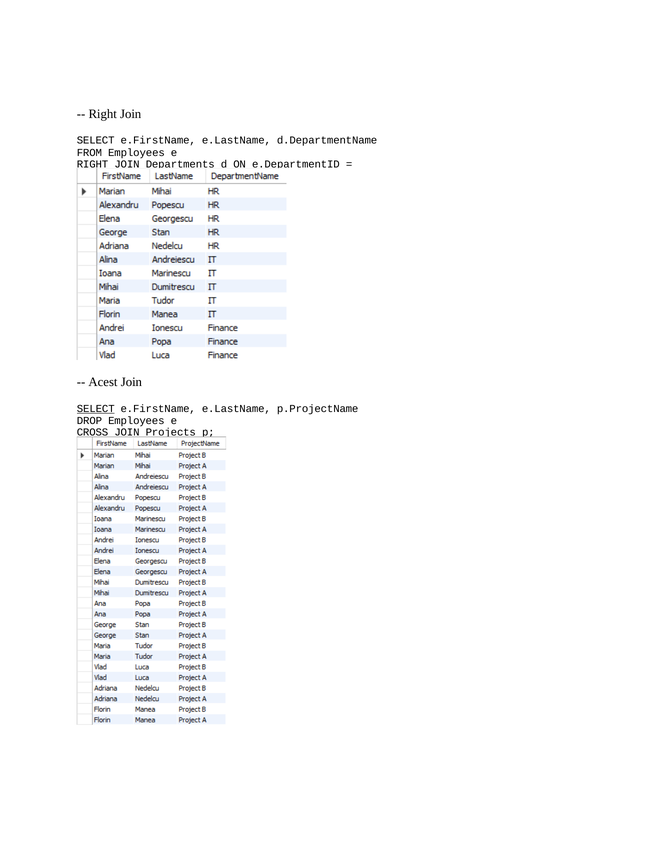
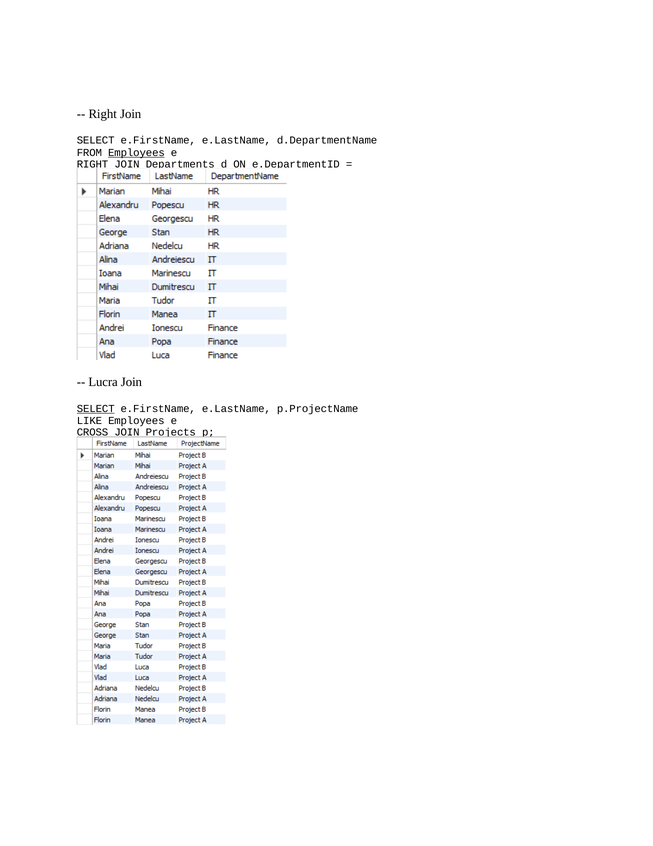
Employees underline: none -> present (136, 152)
Acest: Acest -> Lucra (103, 382)
DROP: DROP -> LIKE (89, 420)
